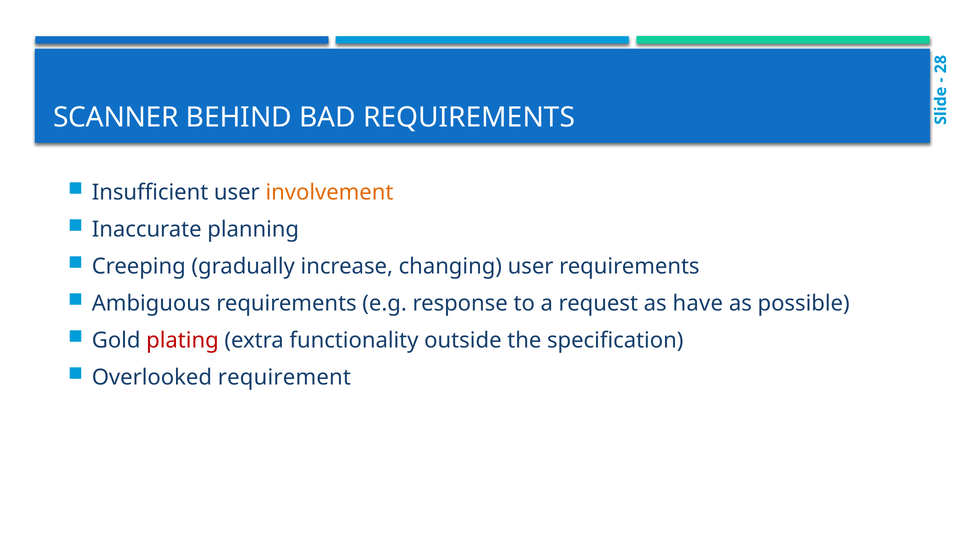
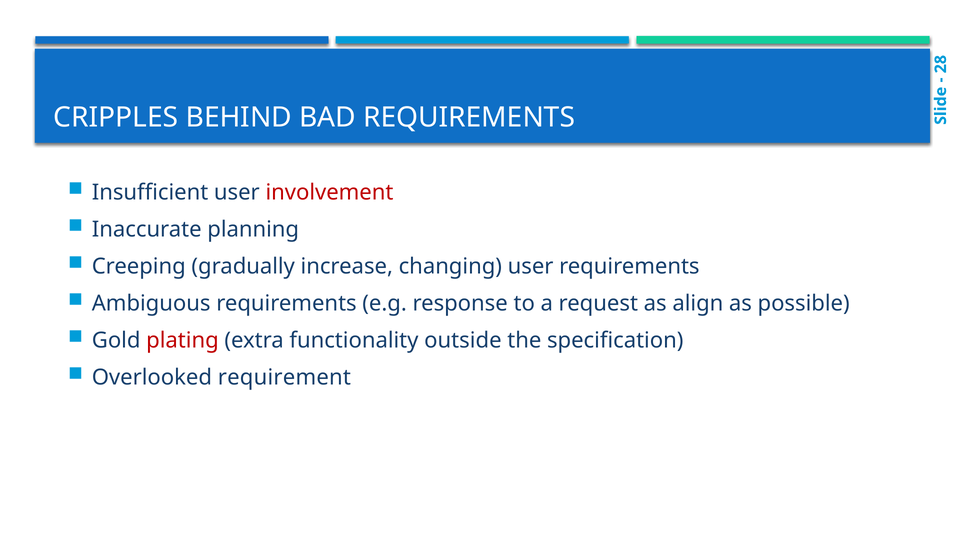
SCANNER: SCANNER -> CRIPPLES (116, 117)
involvement colour: orange -> red (329, 193)
have: have -> align (698, 303)
